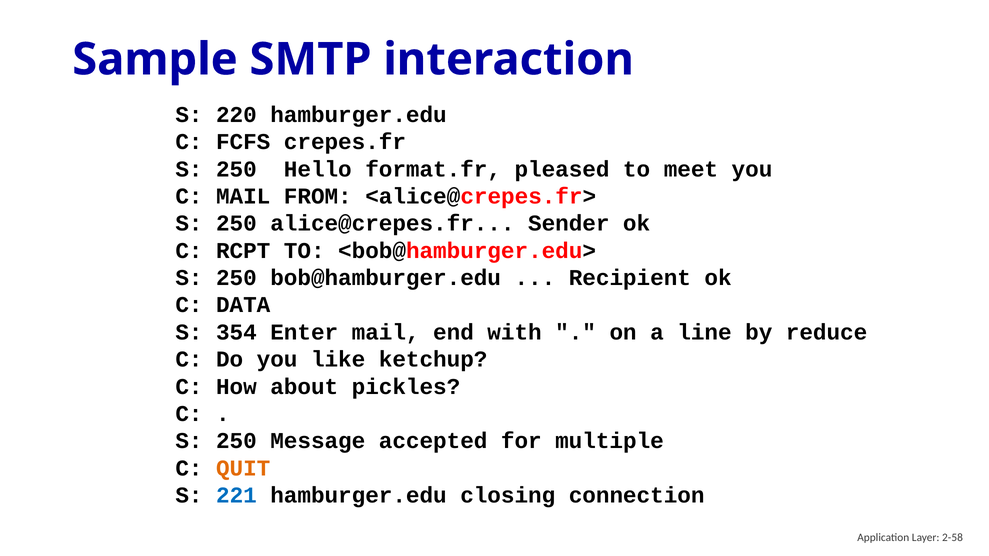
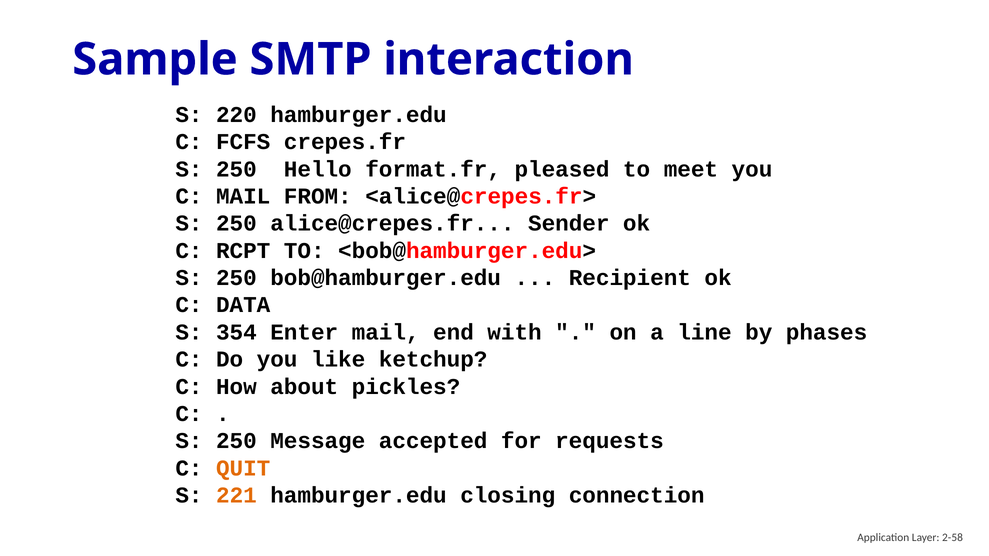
reduce: reduce -> phases (827, 332)
multiple: multiple -> requests (609, 441)
221 colour: blue -> orange (236, 496)
